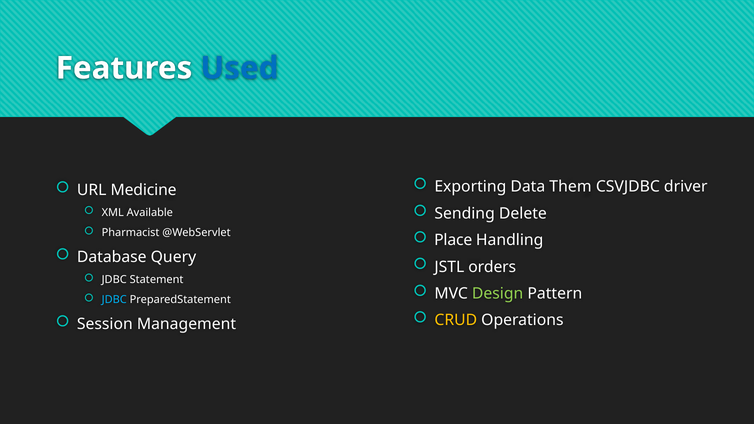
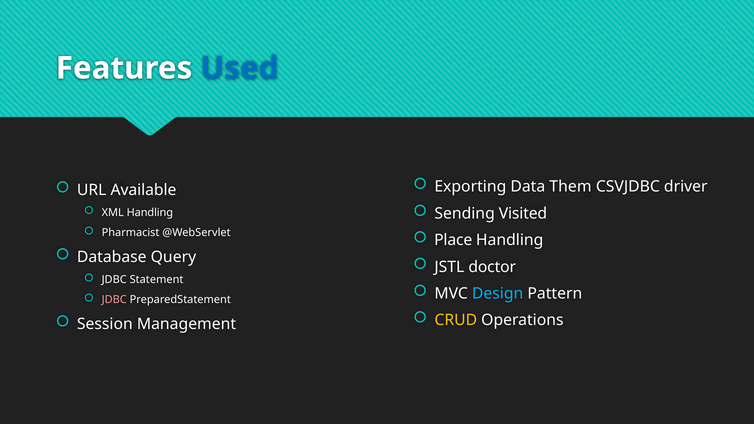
Medicine: Medicine -> Available (143, 190)
Delete: Delete -> Visited (523, 213)
XML Available: Available -> Handling (150, 213)
orders: orders -> doctor (492, 267)
Design colour: light green -> light blue (498, 294)
JDBC colour: light blue -> pink (114, 300)
